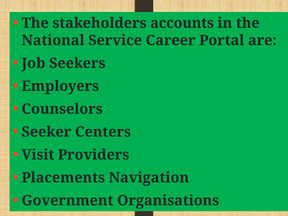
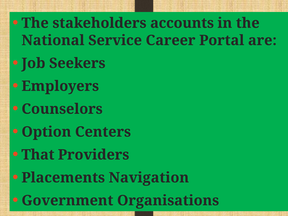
Seeker: Seeker -> Option (46, 132)
Visit: Visit -> That (38, 155)
